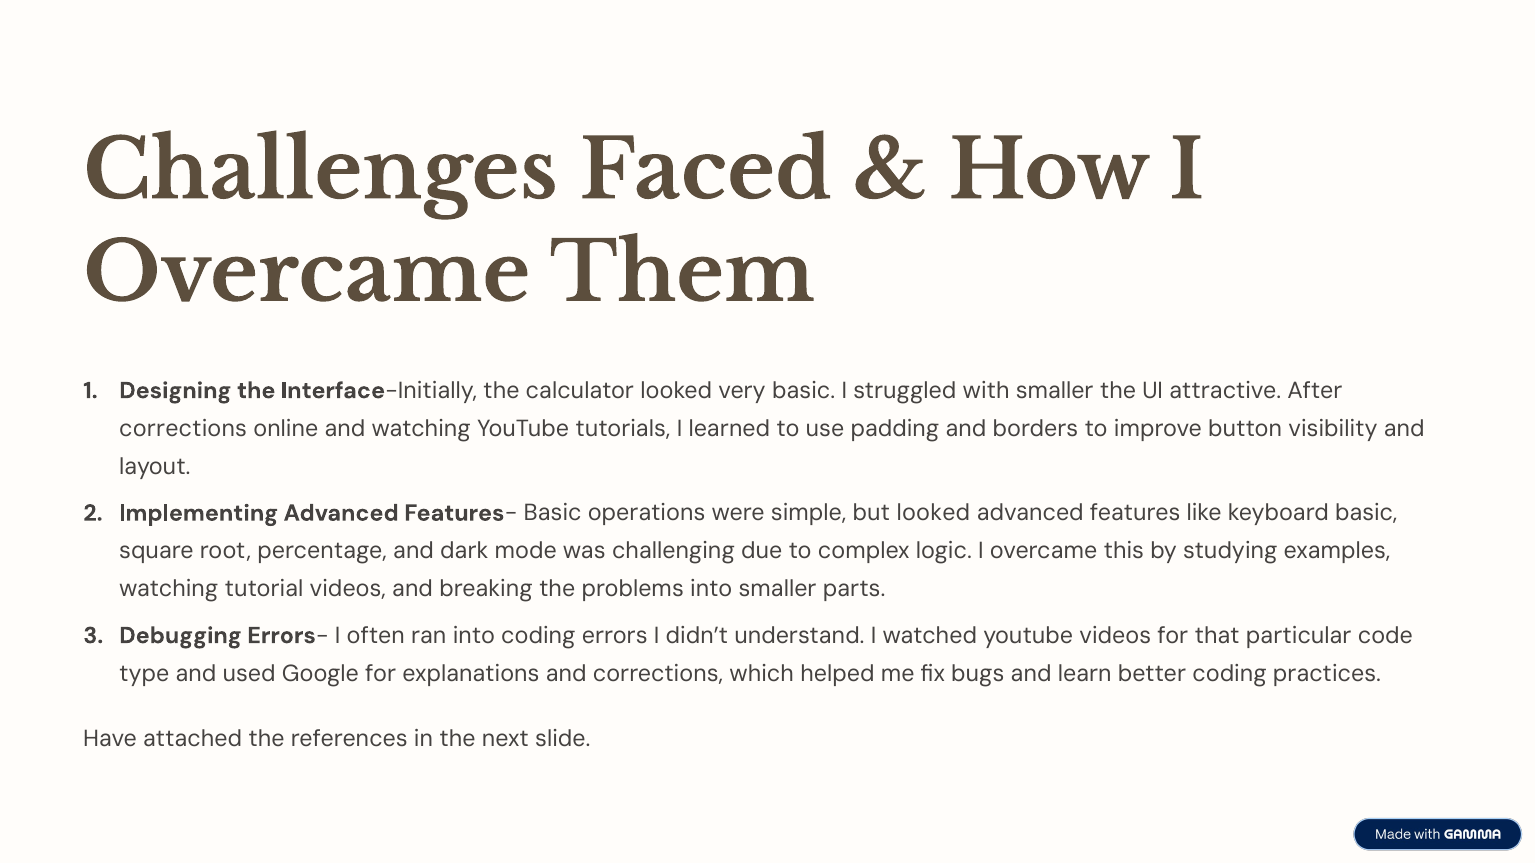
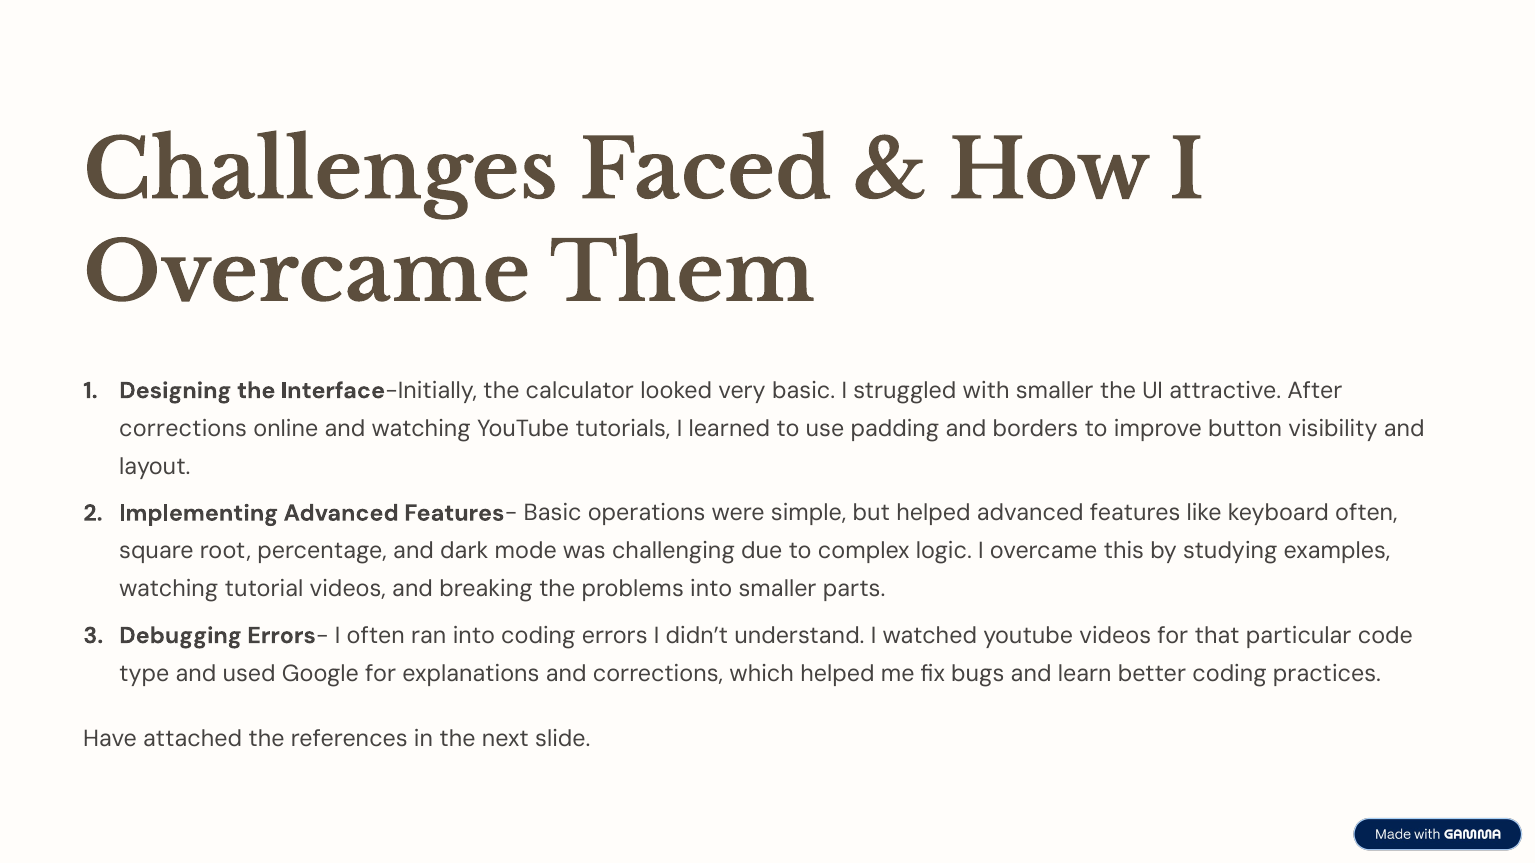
but looked: looked -> helped (933, 513)
keyboard basic: basic -> often (1366, 513)
